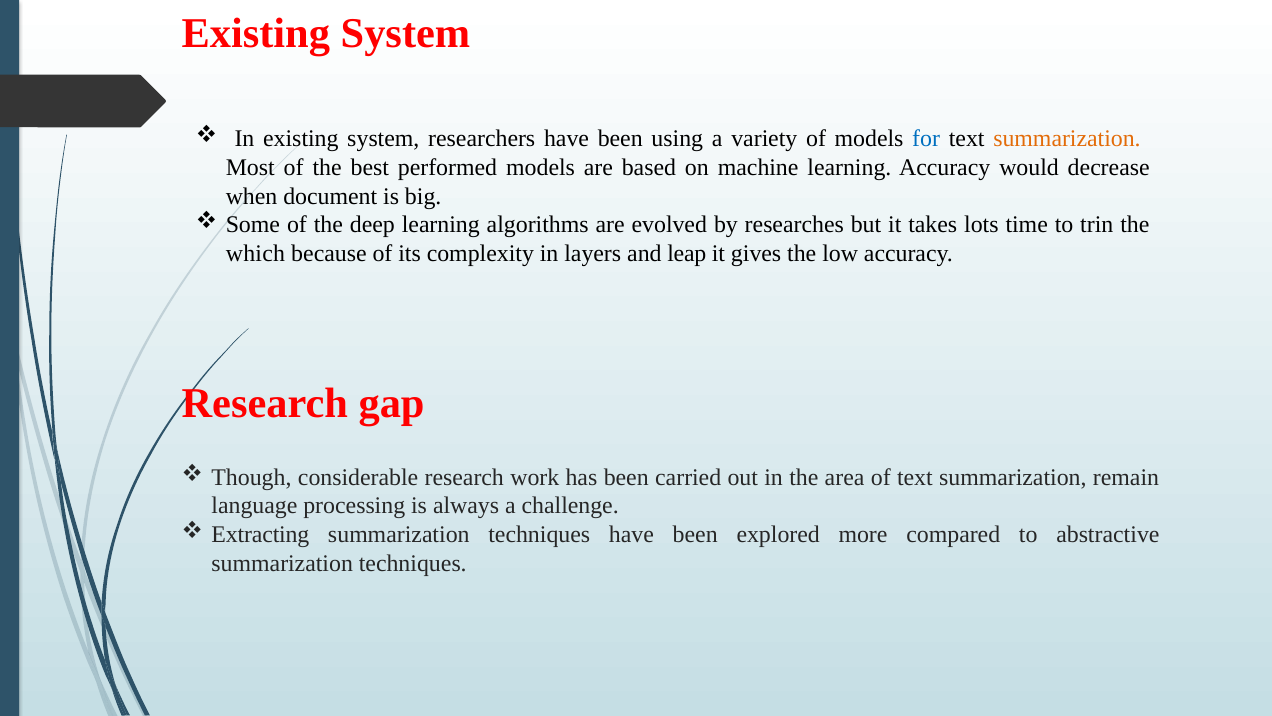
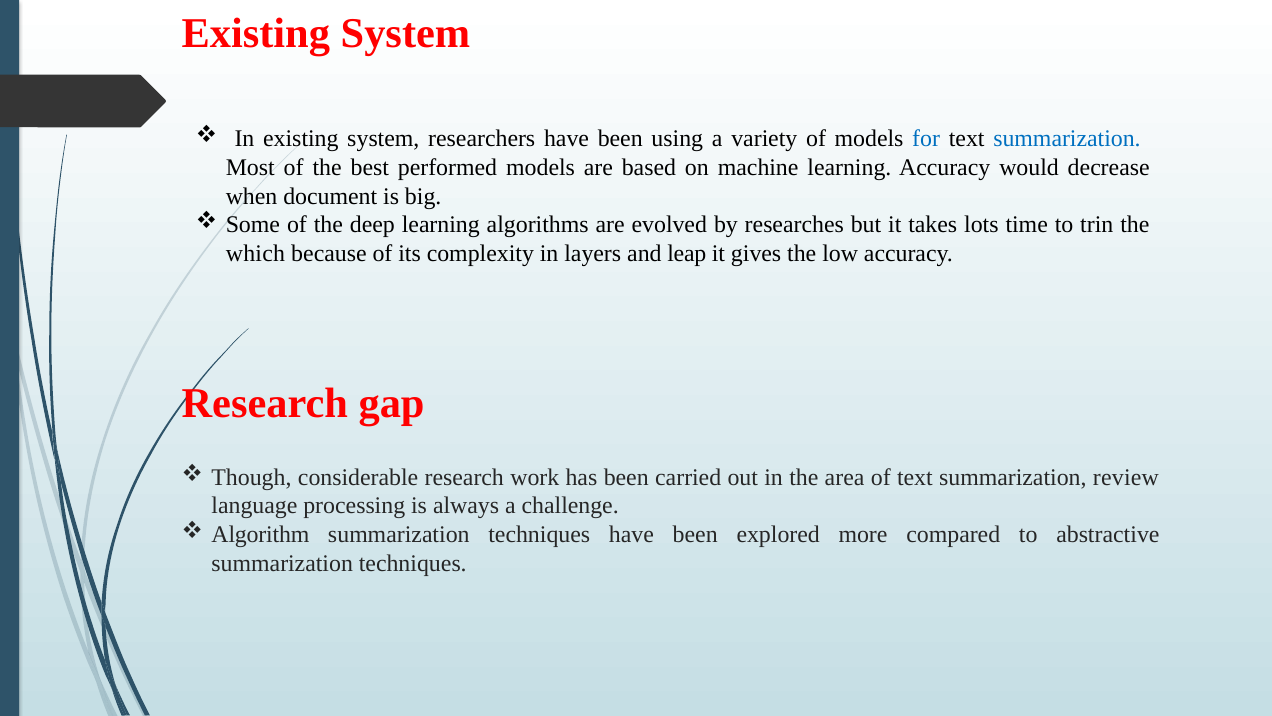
summarization colour: orange -> blue (1067, 139)
remain: remain -> review (1126, 477)
Extracting: Extracting -> Algorithm (260, 534)
